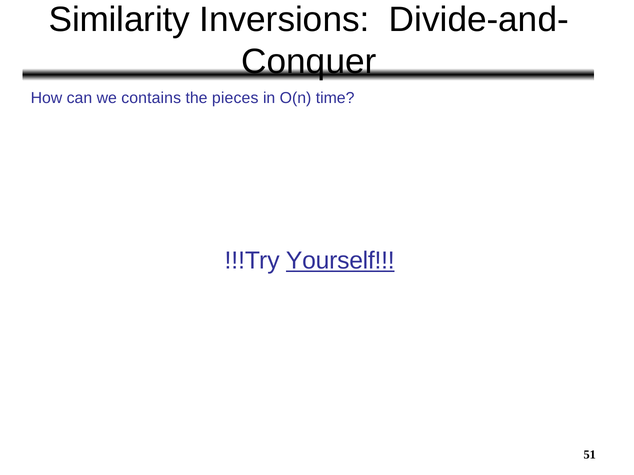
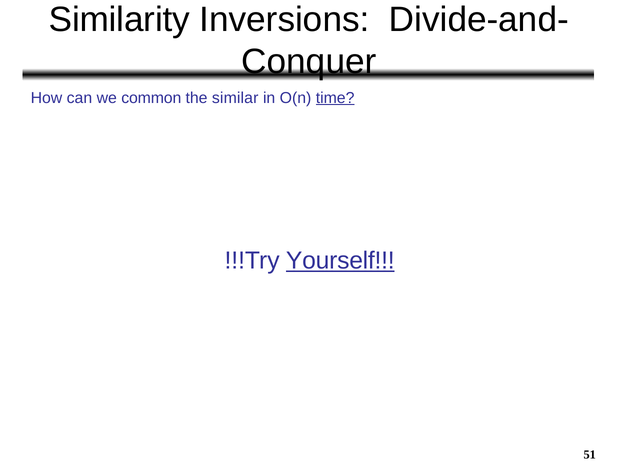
contains: contains -> common (151, 98)
pieces: pieces -> similar (235, 98)
time underline: none -> present (335, 98)
